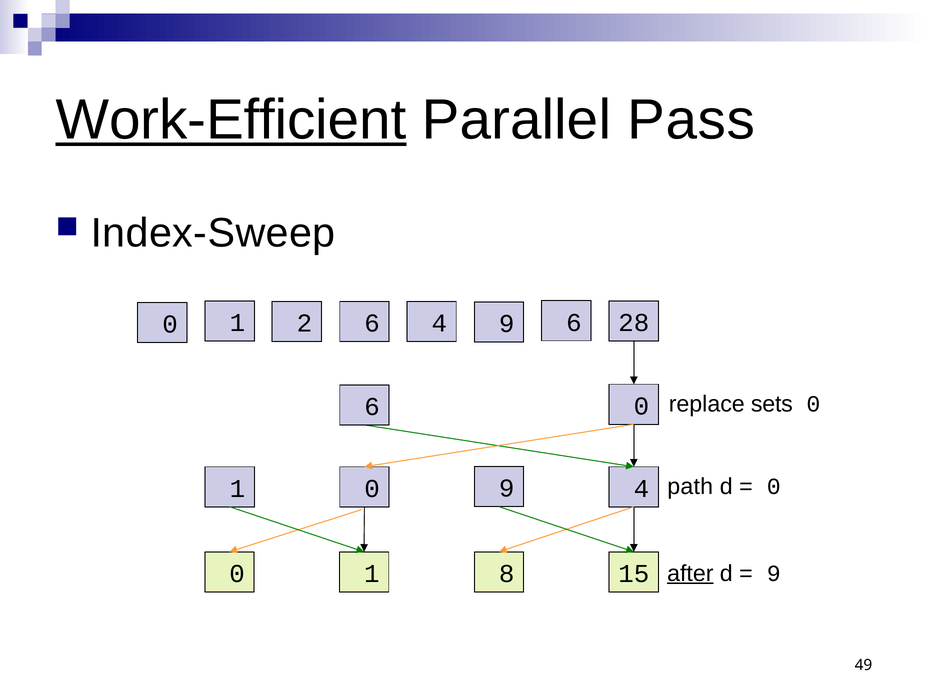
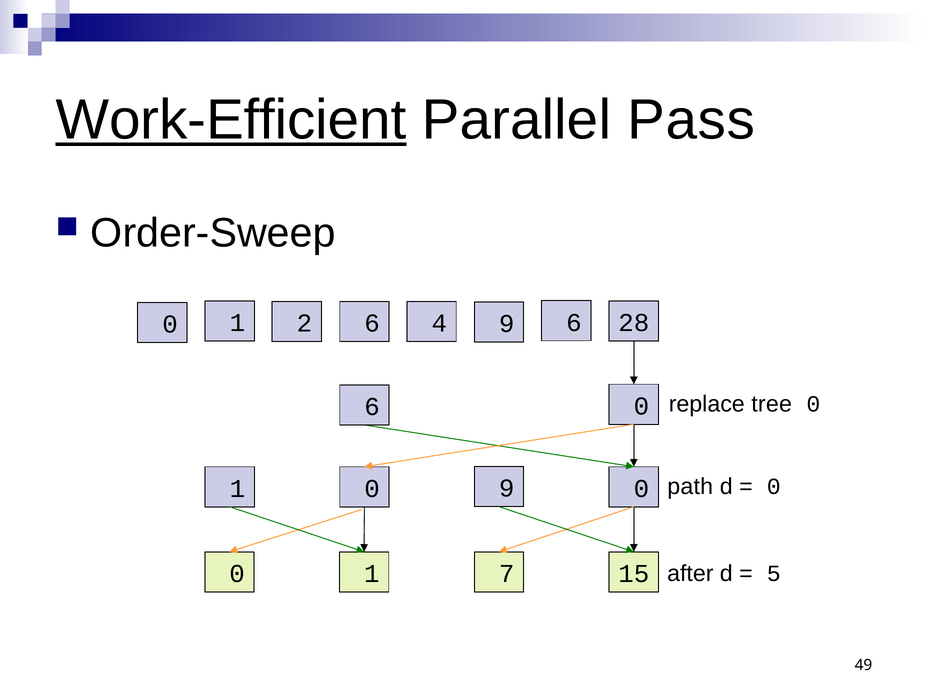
Index-Sweep: Index-Sweep -> Order-Sweep (213, 233)
sets: sets -> tree (772, 404)
4: 4 -> 0 (641, 489)
after underline: present -> none (690, 573)
9: 9 -> 5 (774, 573)
8: 8 -> 7 (507, 574)
